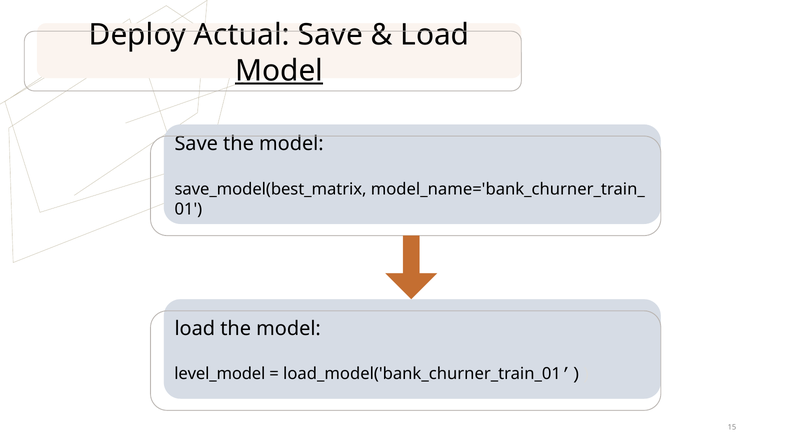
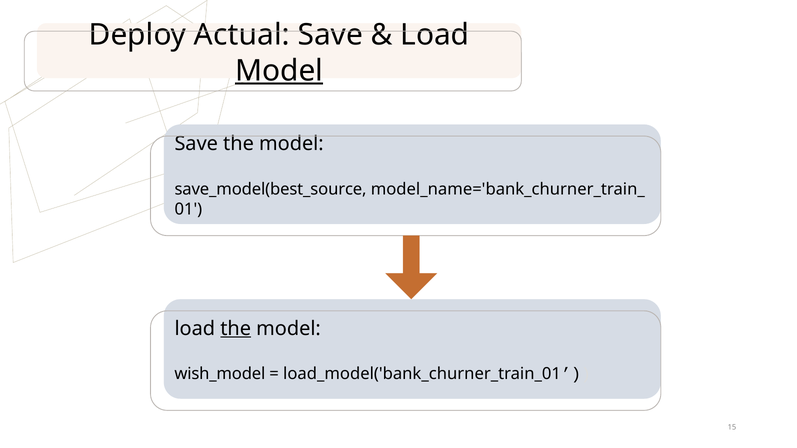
save_model(best_matrix: save_model(best_matrix -> save_model(best_source (271, 189)
the underline: none -> present (236, 329)
level_model: level_model -> wish_model (220, 374)
